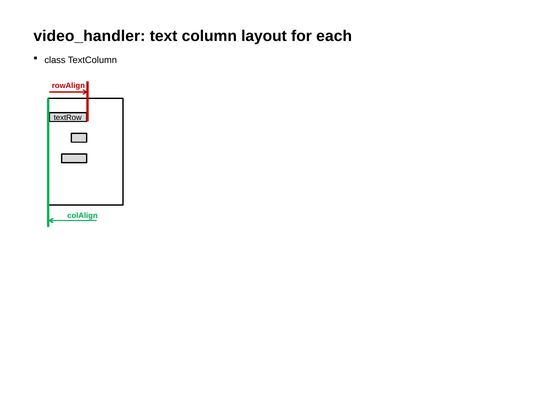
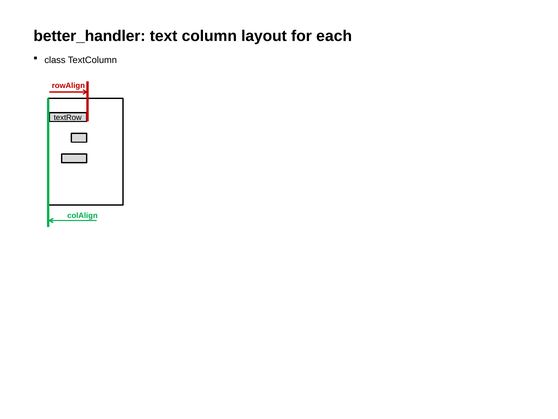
video_handler: video_handler -> better_handler (89, 36)
